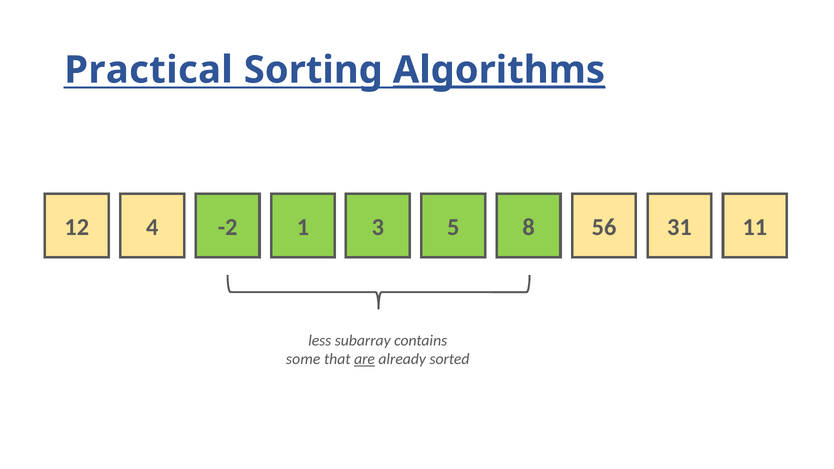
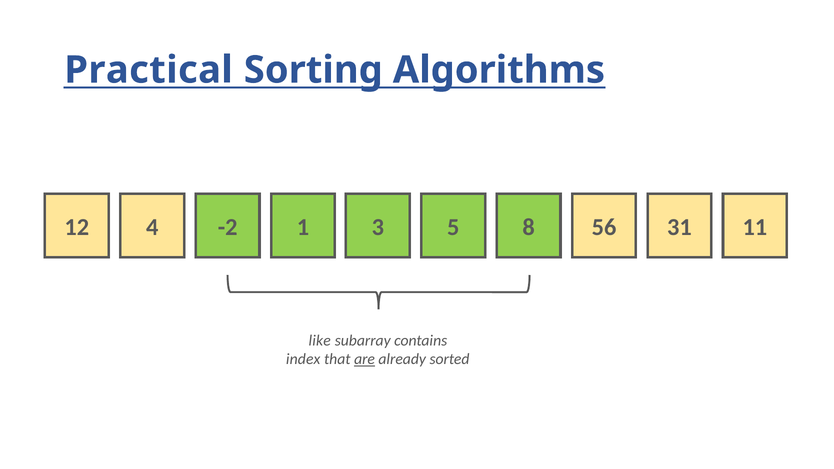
Algorithms underline: present -> none (499, 70)
less: less -> like (320, 341)
some: some -> index (303, 359)
